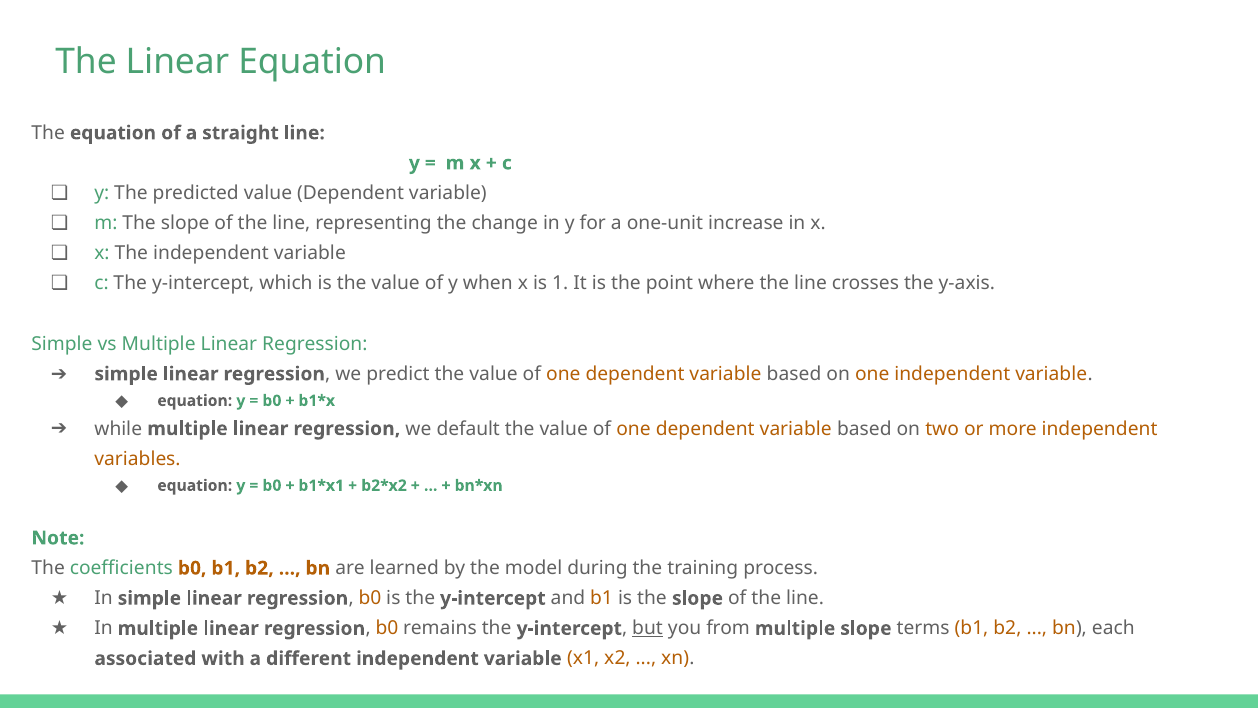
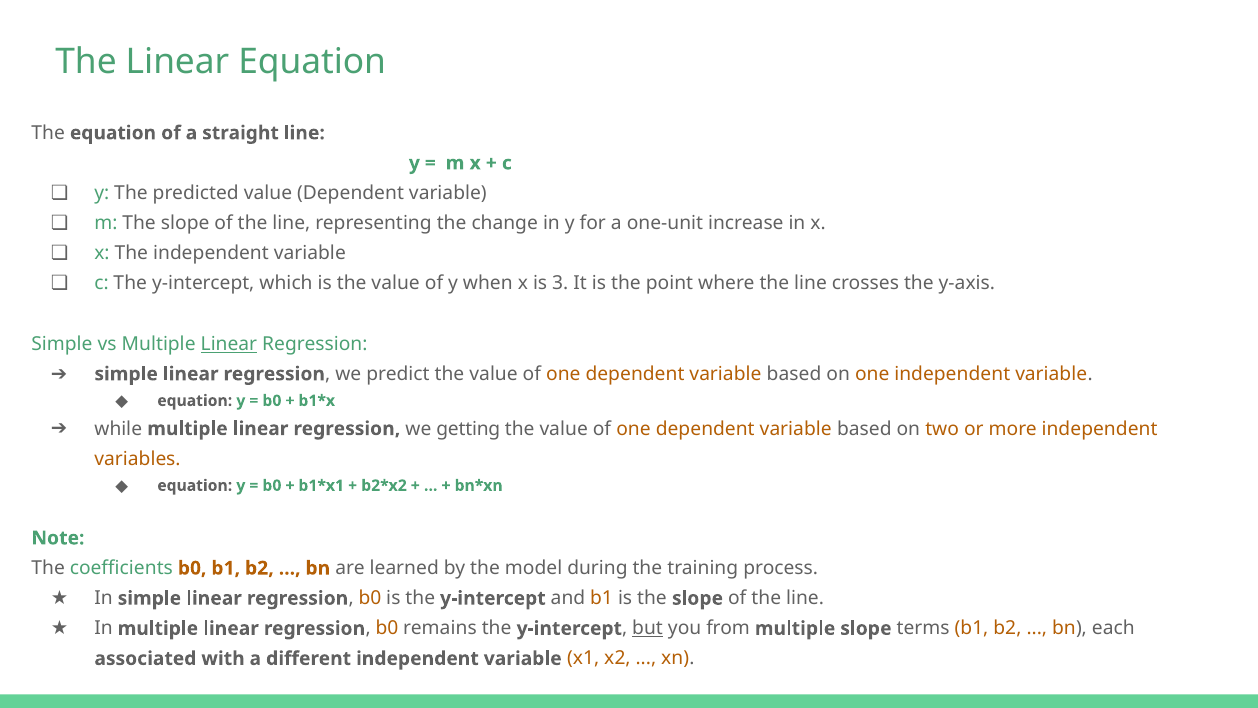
1: 1 -> 3 (560, 283)
Linear underline: none -> present (229, 344)
default: default -> getting (468, 428)
